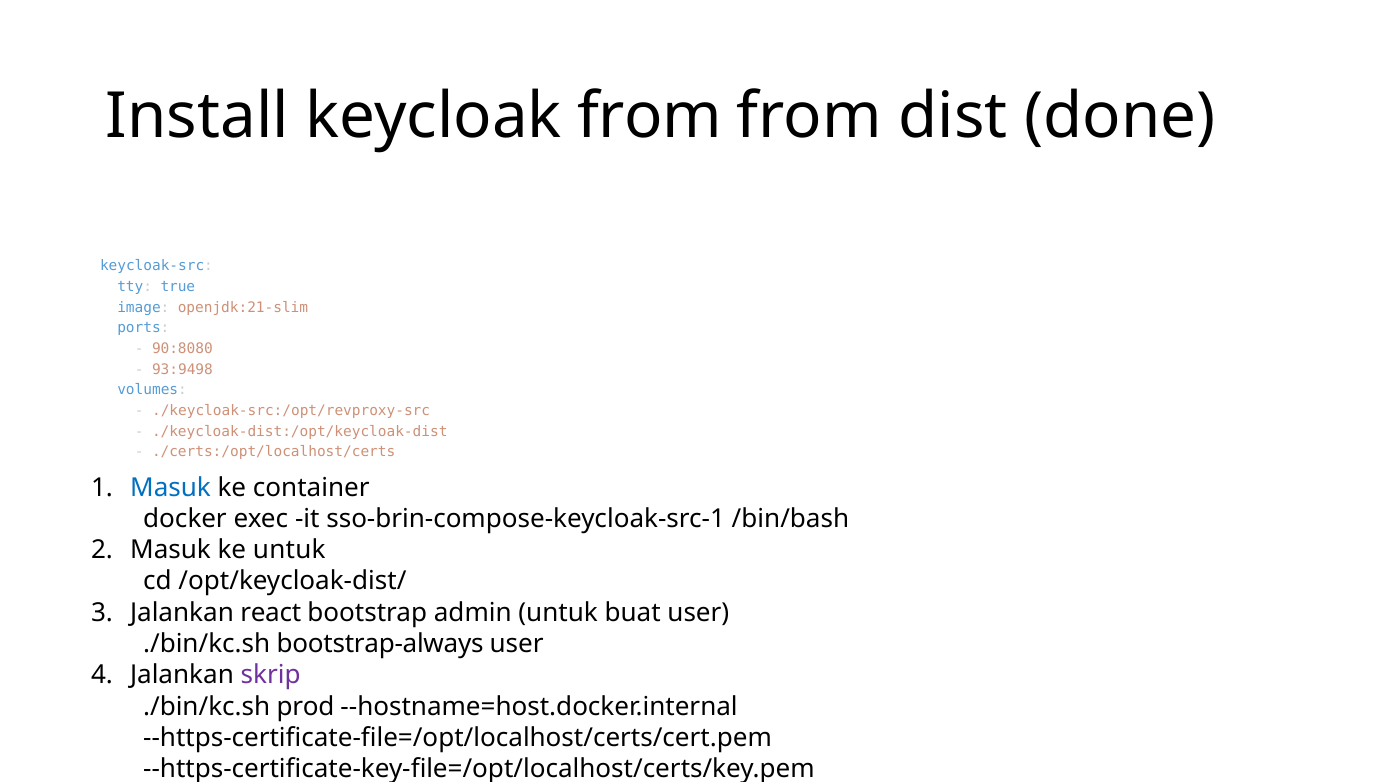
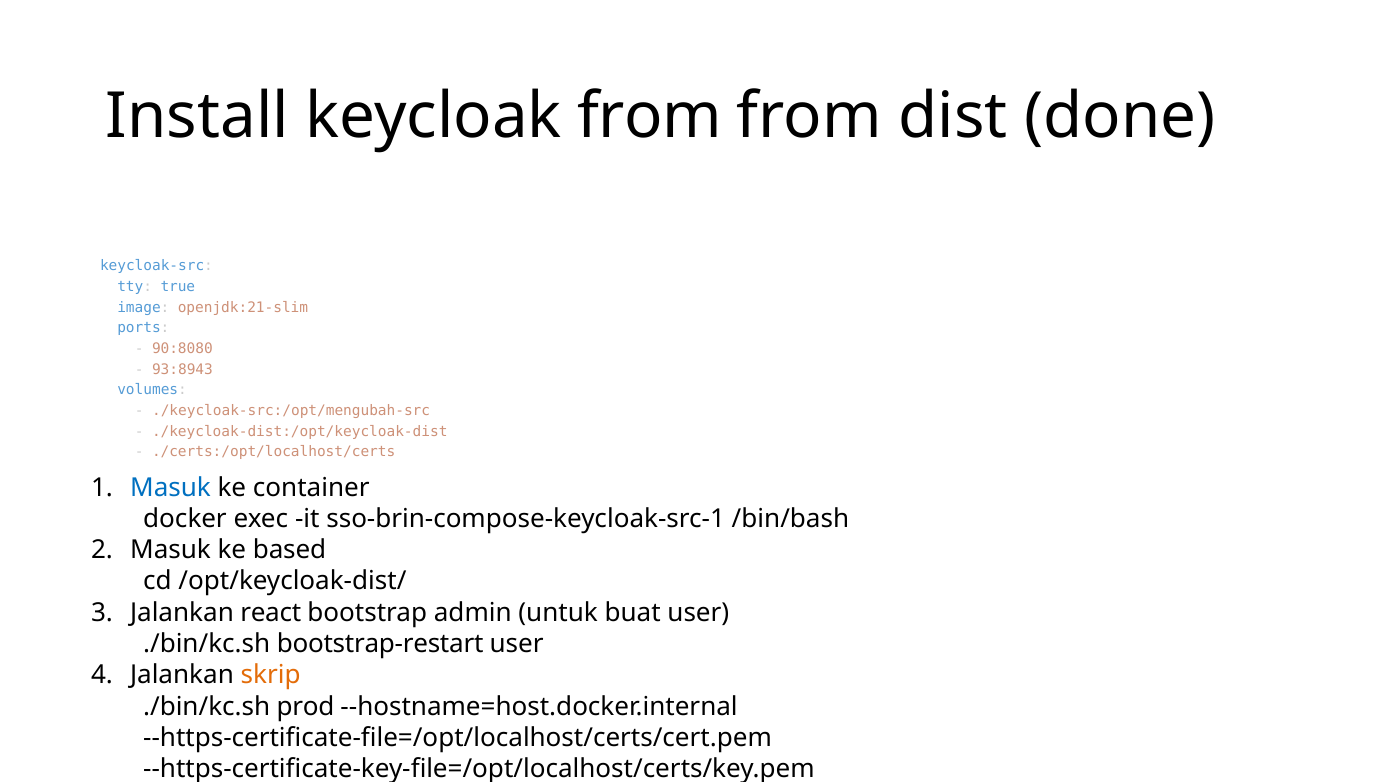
93:9498: 93:9498 -> 93:8943 (182, 369)
./keycloak-src:/opt/revproxy-src: ./keycloak-src:/opt/revproxy-src -> ./keycloak-src:/opt/mengubah-src (291, 411)
ke untuk: untuk -> based (290, 550)
bootstrap-always: bootstrap-always -> bootstrap-restart (380, 644)
skrip colour: purple -> orange (271, 675)
